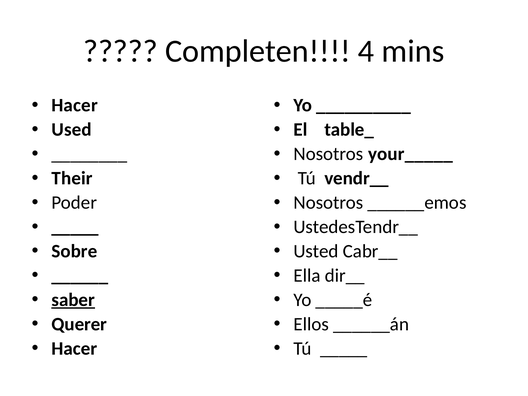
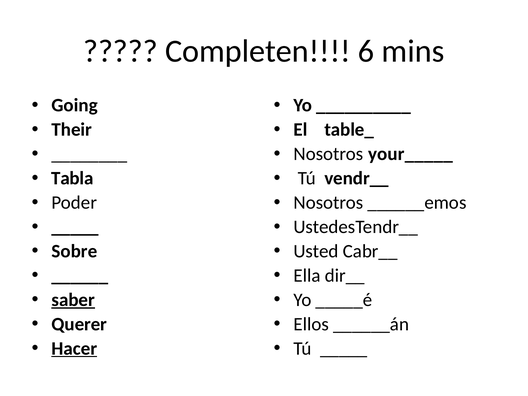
4: 4 -> 6 (366, 51)
Hacer: Hacer -> Going (75, 105)
Used: Used -> Their (72, 130)
Their: Their -> Tabla (72, 178)
Hacer underline: none -> present (74, 348)
